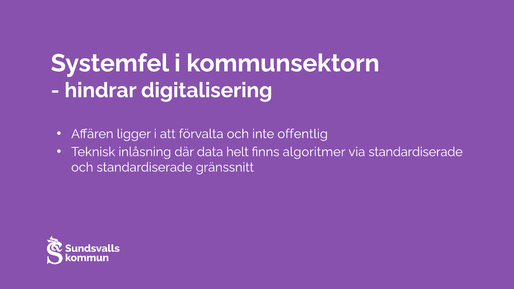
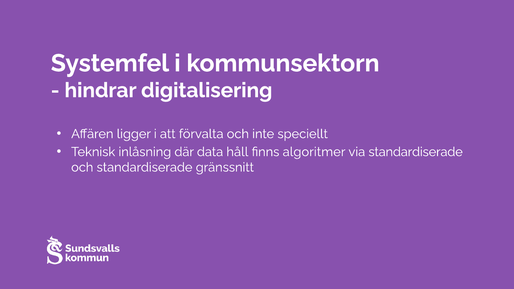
offentlig: offentlig -> speciellt (303, 134)
helt: helt -> håll (237, 152)
